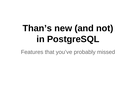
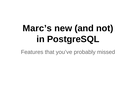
Than’s: Than’s -> Marc’s (37, 28)
